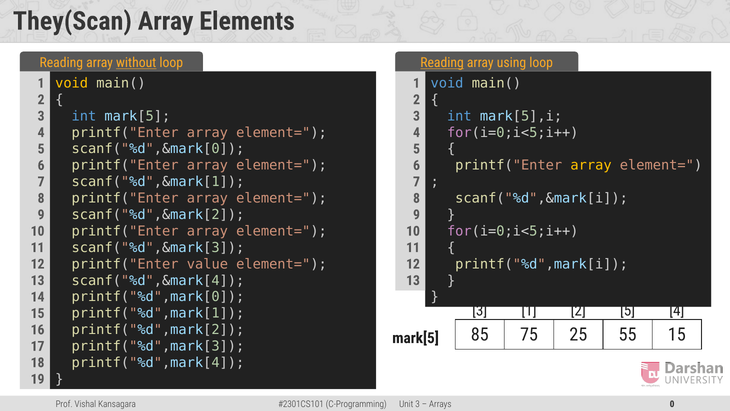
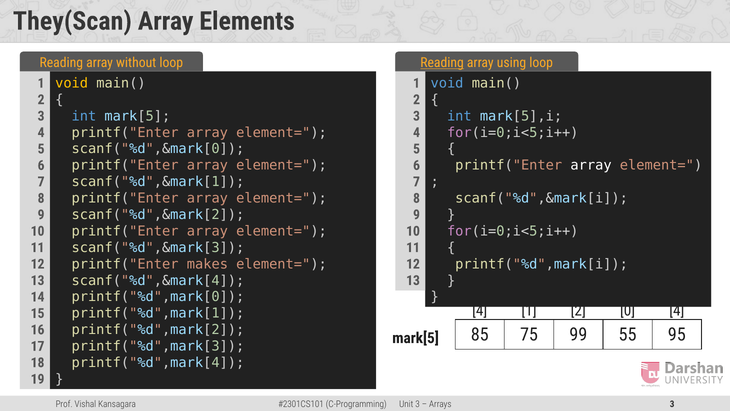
without underline: present -> none (136, 63)
array colour: yellow -> white (591, 165)
value: value -> makes (207, 264)
3: 3 -> 4 (480, 310)
2 5: 5 -> 0 (628, 310)
25: 25 -> 99 (578, 334)
55 15: 15 -> 95 (677, 334)
0: 0 -> 3 (672, 404)
